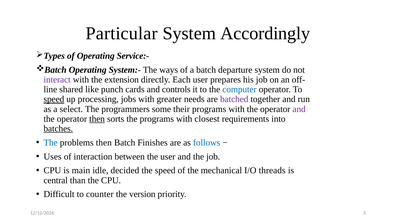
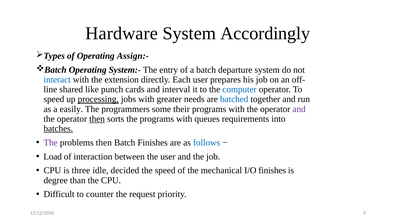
Particular: Particular -> Hardware (122, 33)
Service:-: Service:- -> Assign:- (133, 56)
ways: ways -> entry (169, 70)
interact colour: purple -> blue (57, 80)
controls: controls -> interval (176, 89)
speed underline: present -> none (54, 99)
processing underline: none -> present (98, 99)
batched colour: purple -> blue (234, 99)
select: select -> easily (71, 109)
closest: closest -> queues (207, 119)
The colour: blue -> purple (51, 142)
Uses: Uses -> Load (53, 156)
main: main -> three (81, 170)
I/O threads: threads -> finishes (272, 170)
central: central -> degree (56, 180)
version: version -> request (142, 194)
